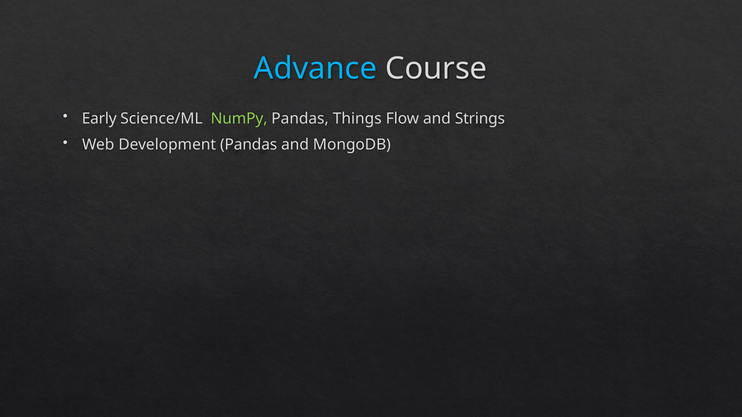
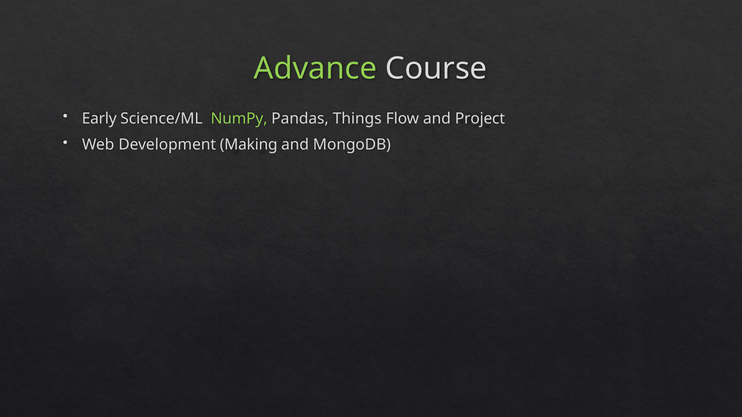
Advance colour: light blue -> light green (316, 69)
Strings: Strings -> Project (480, 119)
Development Pandas: Pandas -> Making (249, 145)
